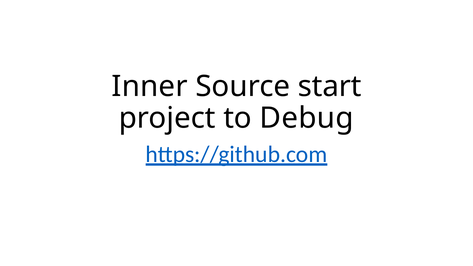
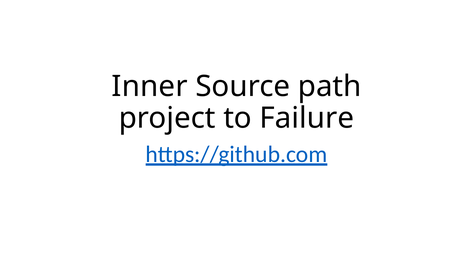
start: start -> path (330, 86)
Debug: Debug -> Failure (307, 118)
